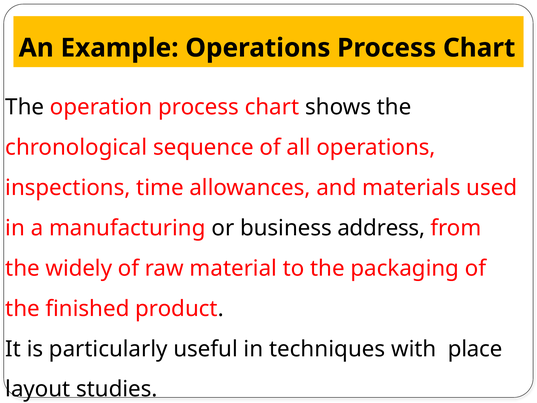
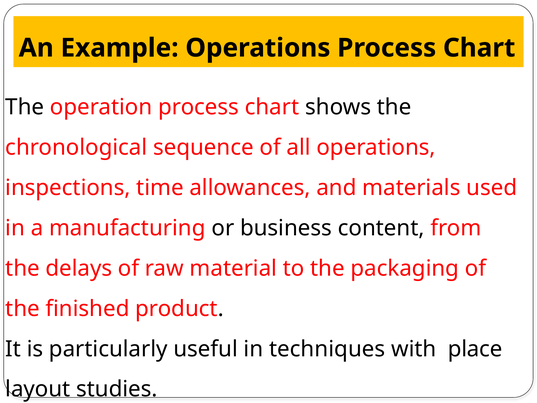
address: address -> content (381, 228)
widely: widely -> delays (79, 268)
